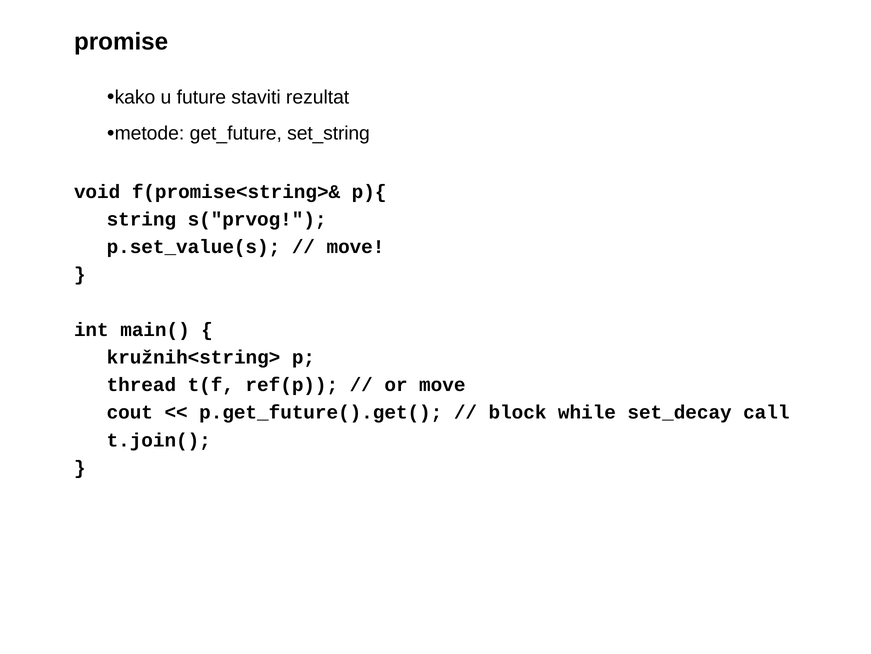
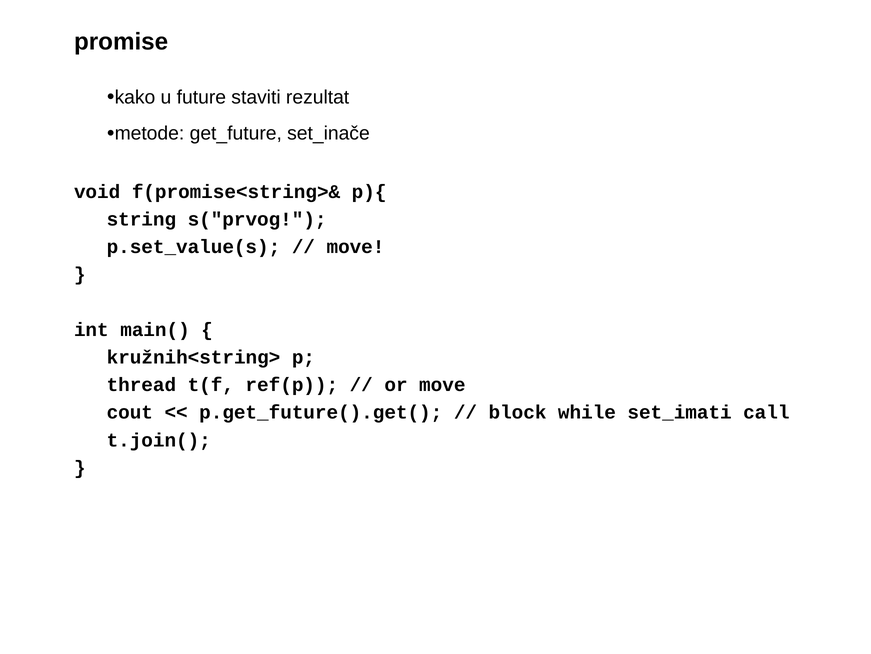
set_string: set_string -> set_inače (328, 133)
set_decay: set_decay -> set_imati (680, 412)
